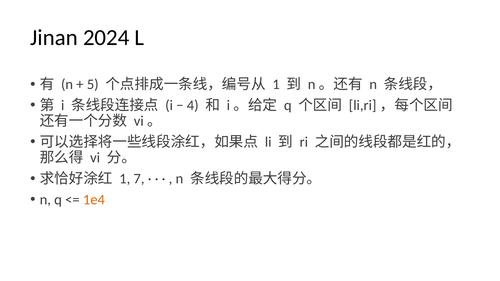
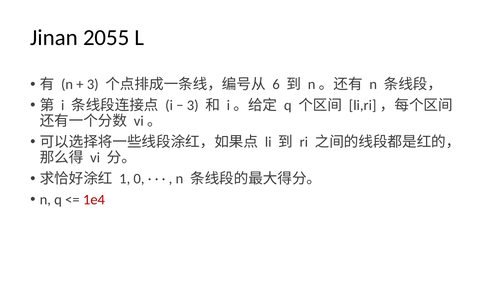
2024: 2024 -> 2055 (106, 38)
5: 5 -> 3 (93, 85)
1: 1 -> 6 (276, 85)
4: 4 -> 3 (193, 106)
7: 7 -> 0 (139, 179)
1e4 colour: orange -> red (94, 200)
